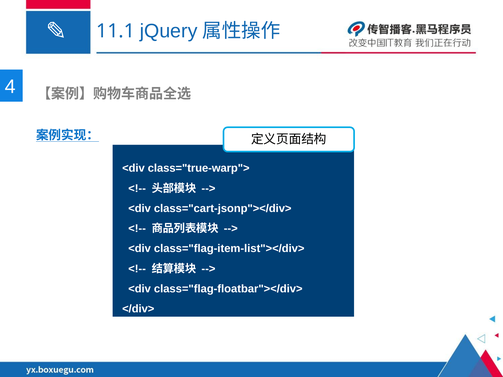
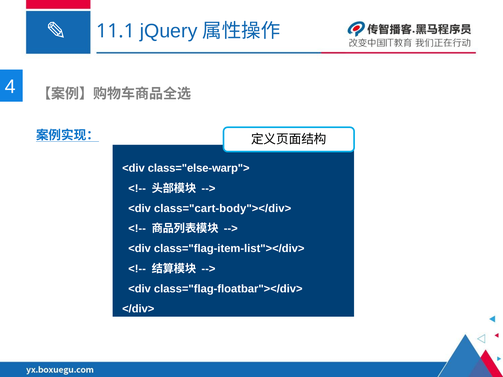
class="true-warp">: class="true-warp"> -> class="else-warp"> (199, 168)
class="cart-jsonp"></div>: class="cart-jsonp"></div> -> class="cart-body"></div> (223, 209)
